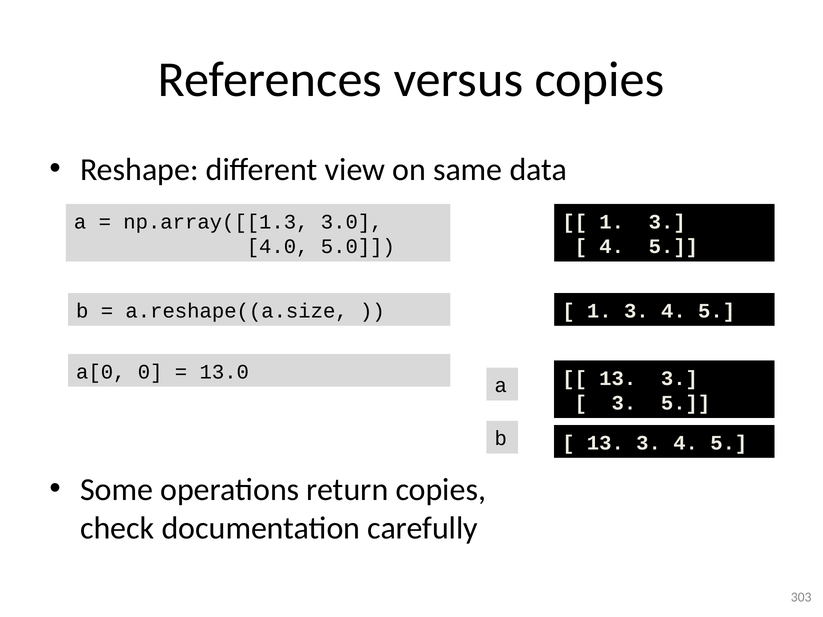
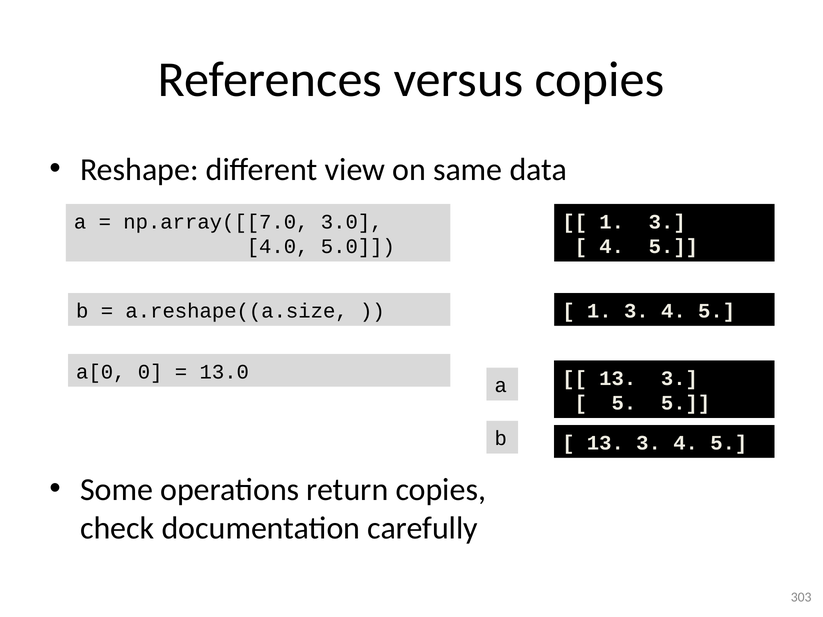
np.array([[1.3: np.array([[1.3 -> np.array([[7.0 (216, 222)
3: 3 -> 5 (624, 403)
